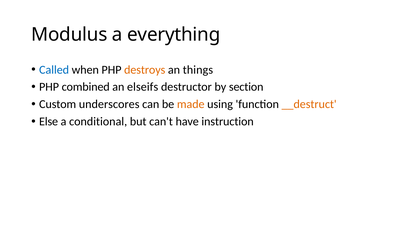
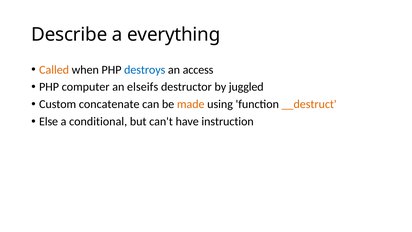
Modulus: Modulus -> Describe (69, 35)
Called colour: blue -> orange (54, 70)
destroys colour: orange -> blue (145, 70)
things: things -> access (198, 70)
combined: combined -> computer (86, 87)
section: section -> juggled (246, 87)
underscores: underscores -> concatenate (109, 104)
